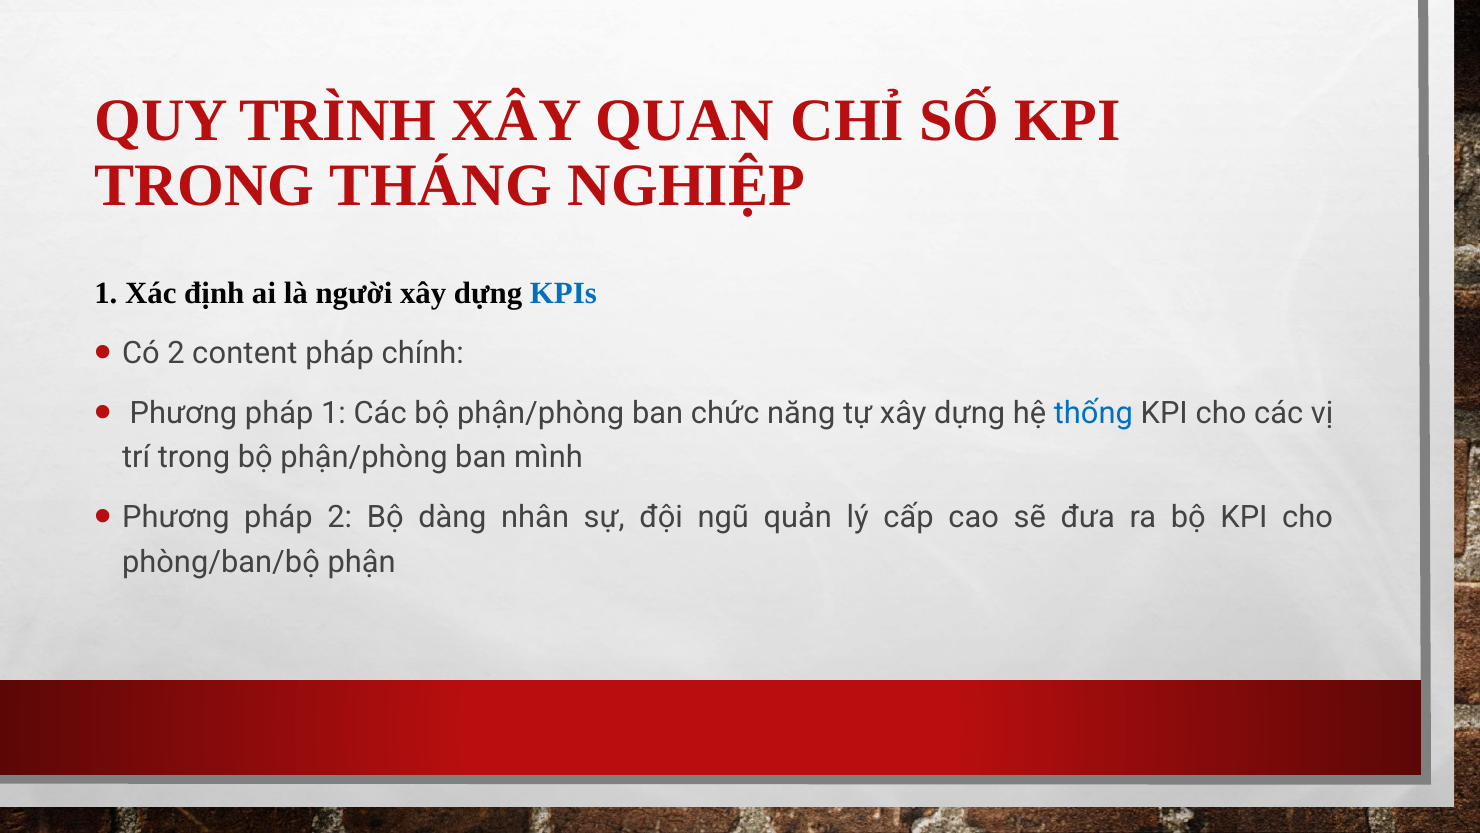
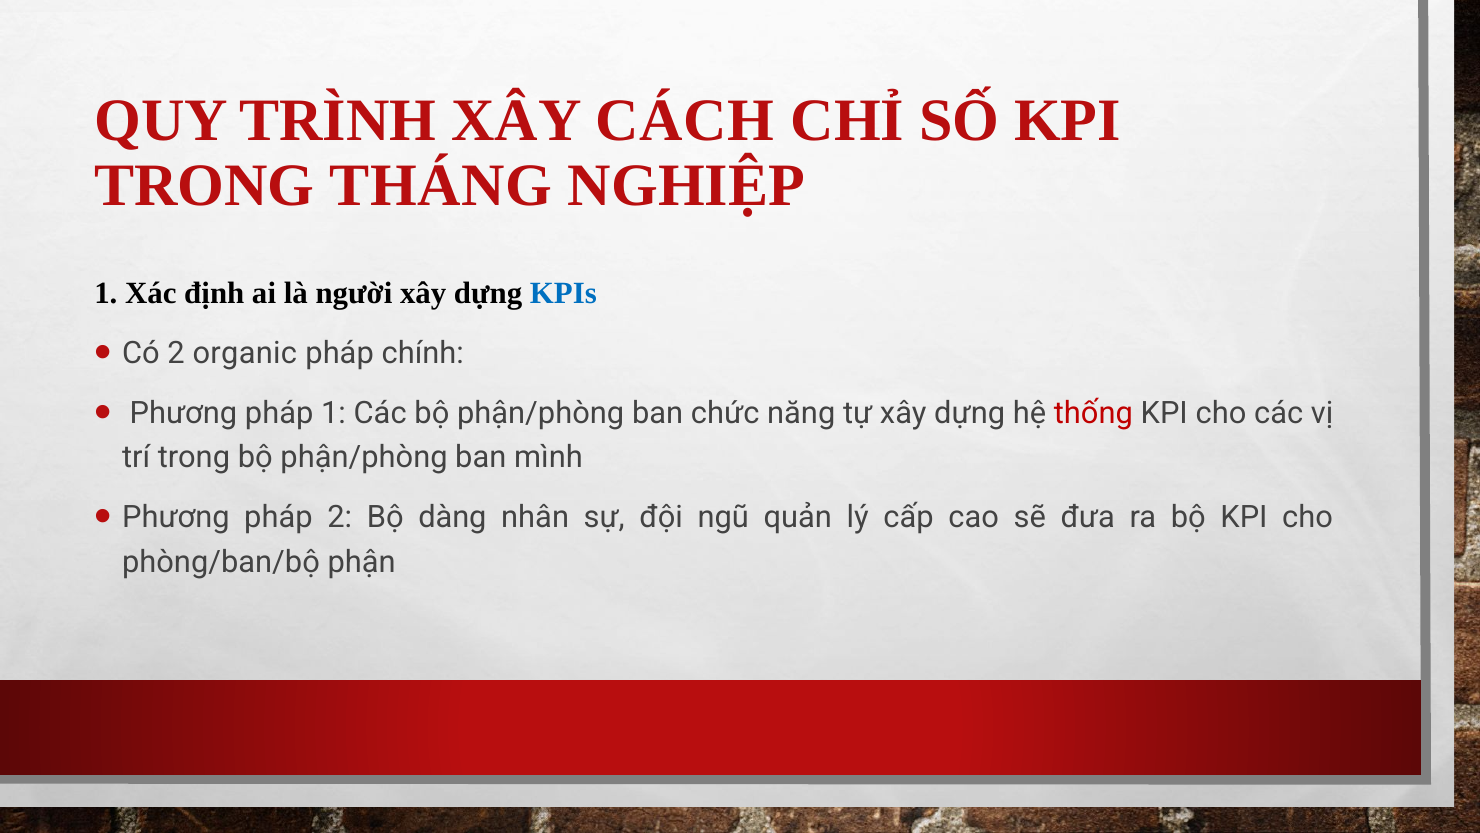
QUAN: QUAN -> CÁCH (685, 121)
content: content -> organic (245, 353)
thống colour: blue -> red (1093, 413)
